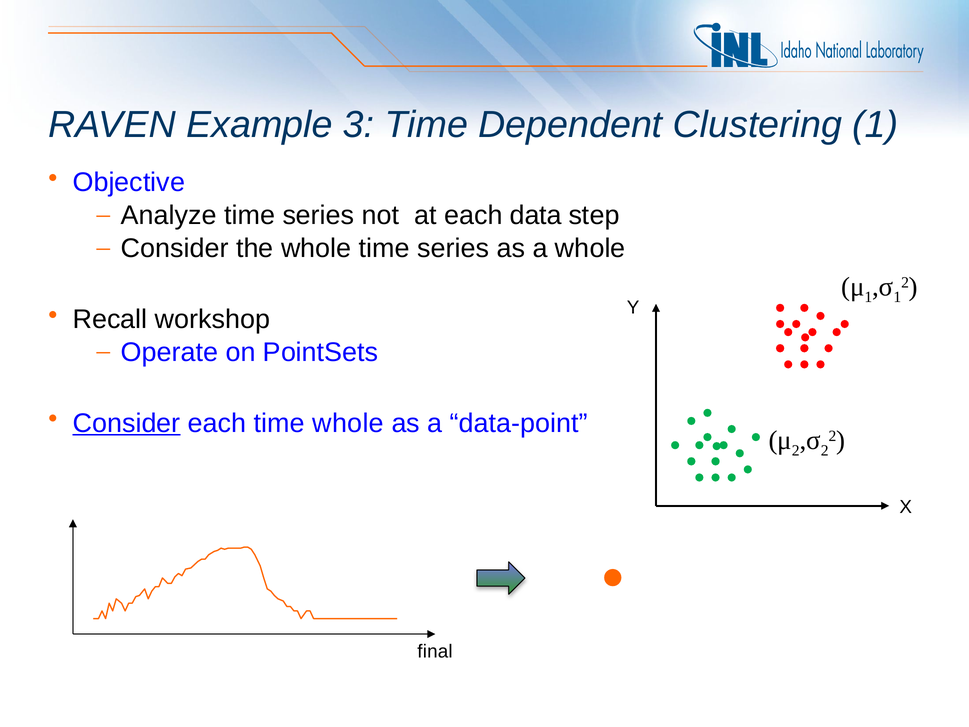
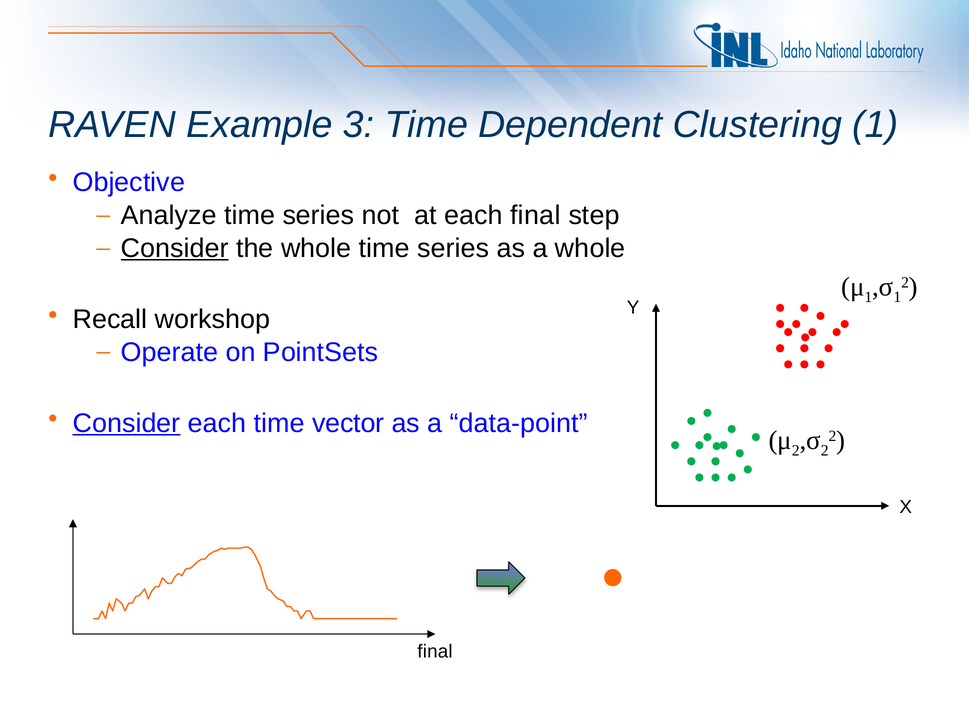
each data: data -> final (535, 215)
Consider underline: none -> present (175, 248)
time whole: whole -> vector (348, 423)
